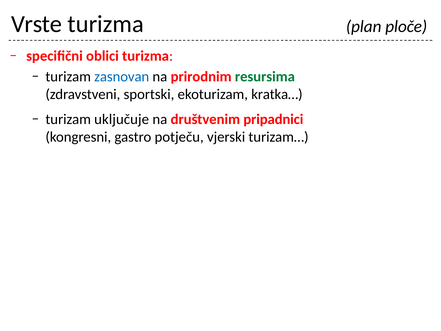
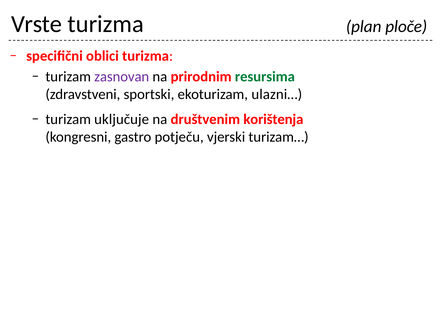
zasnovan colour: blue -> purple (122, 76)
kratka…: kratka… -> ulazni… (277, 94)
pripadnici: pripadnici -> korištenja (273, 119)
